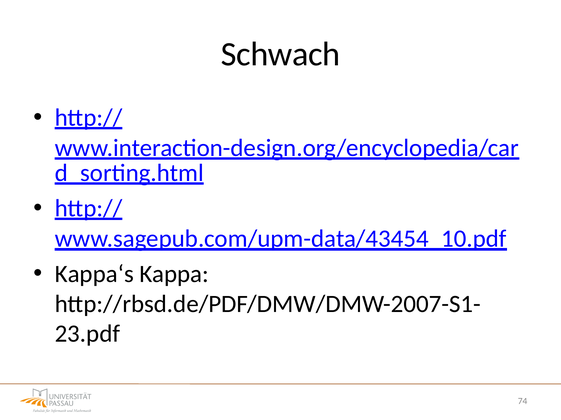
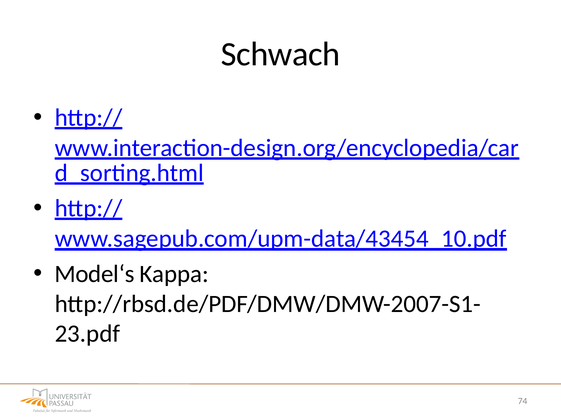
Kappa‘s: Kappa‘s -> Model‘s (94, 275)
